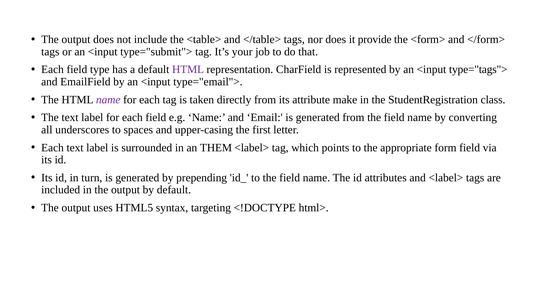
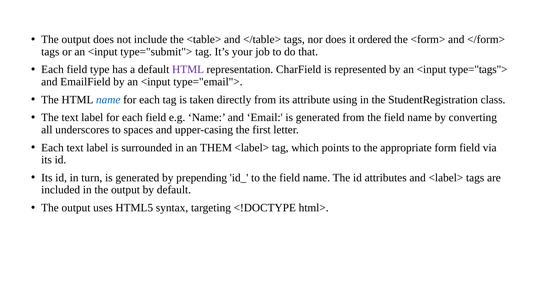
provide: provide -> ordered (375, 39)
name colour: purple -> blue (108, 99)
make: make -> using (345, 99)
